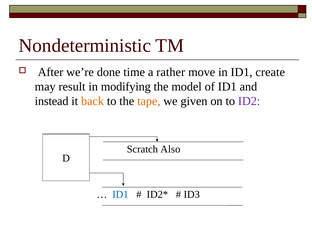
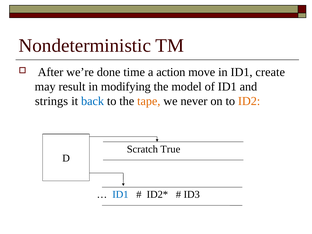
rather: rather -> action (171, 72)
instead: instead -> strings (51, 101)
back colour: orange -> blue (93, 101)
given: given -> never (194, 101)
ID2 colour: purple -> orange (249, 101)
Also: Also -> True (170, 149)
